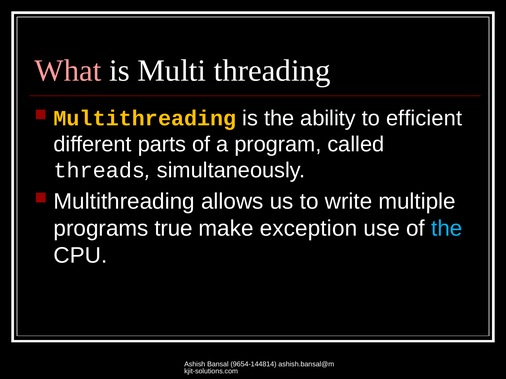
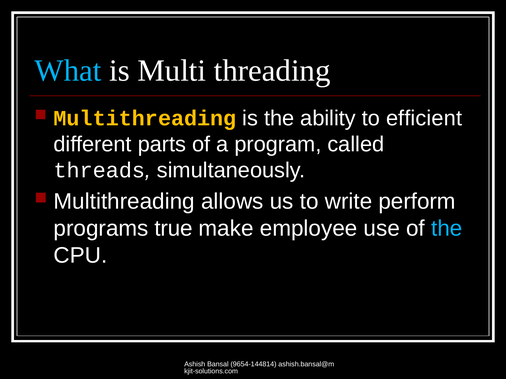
What colour: pink -> light blue (68, 71)
multiple: multiple -> perform (417, 202)
exception: exception -> employee (309, 229)
